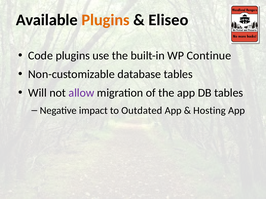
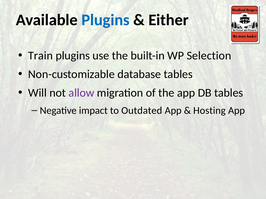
Plugins colour: orange -> blue (106, 20)
Eliseo: Eliseo -> Either (169, 20)
Code: Code -> Train (41, 56)
Continue: Continue -> Selection (209, 56)
